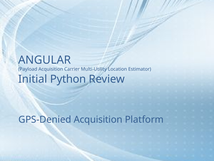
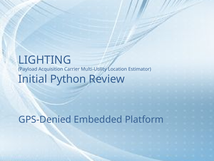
ANGULAR: ANGULAR -> LIGHTING (45, 60)
GPS-Denied Acquisition: Acquisition -> Embedded (98, 119)
